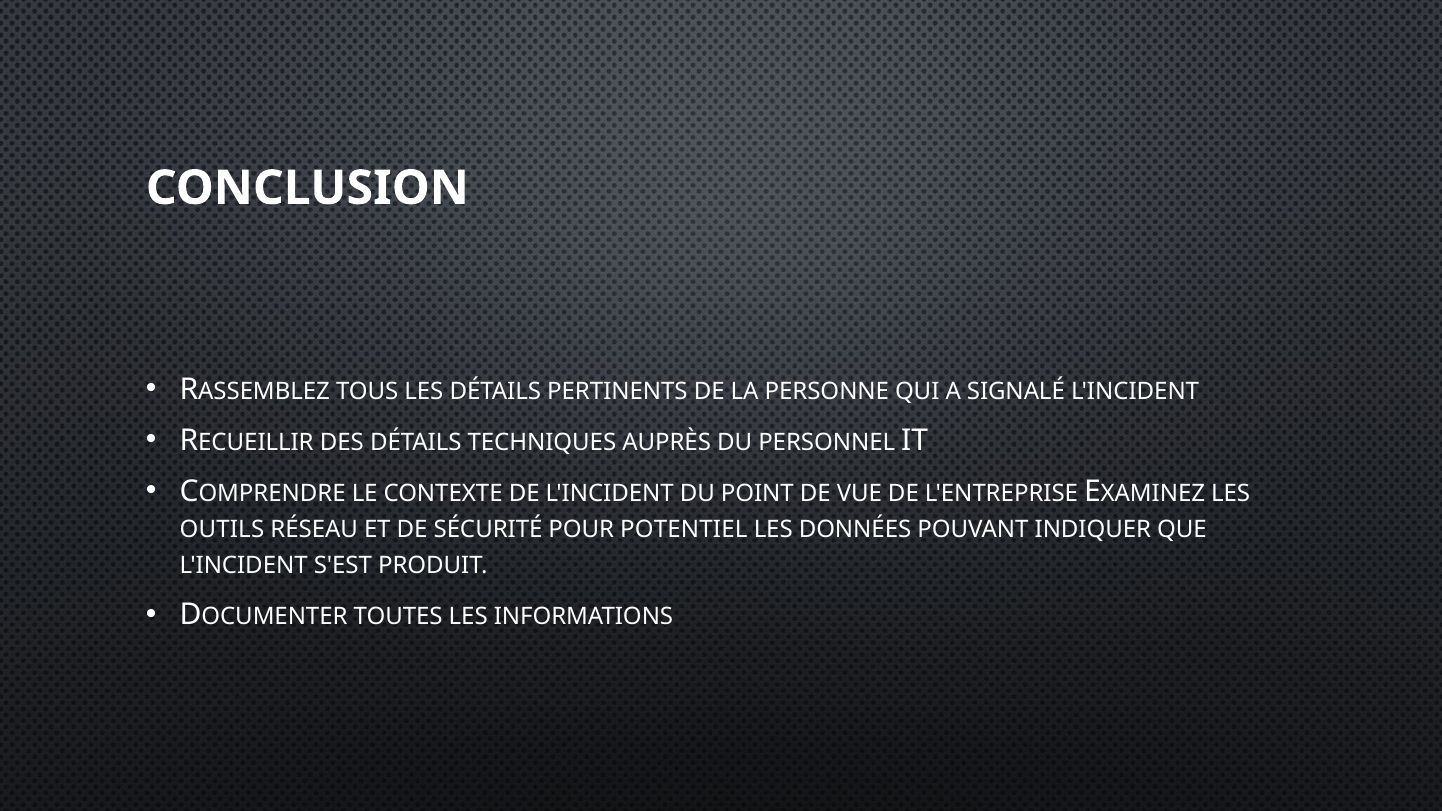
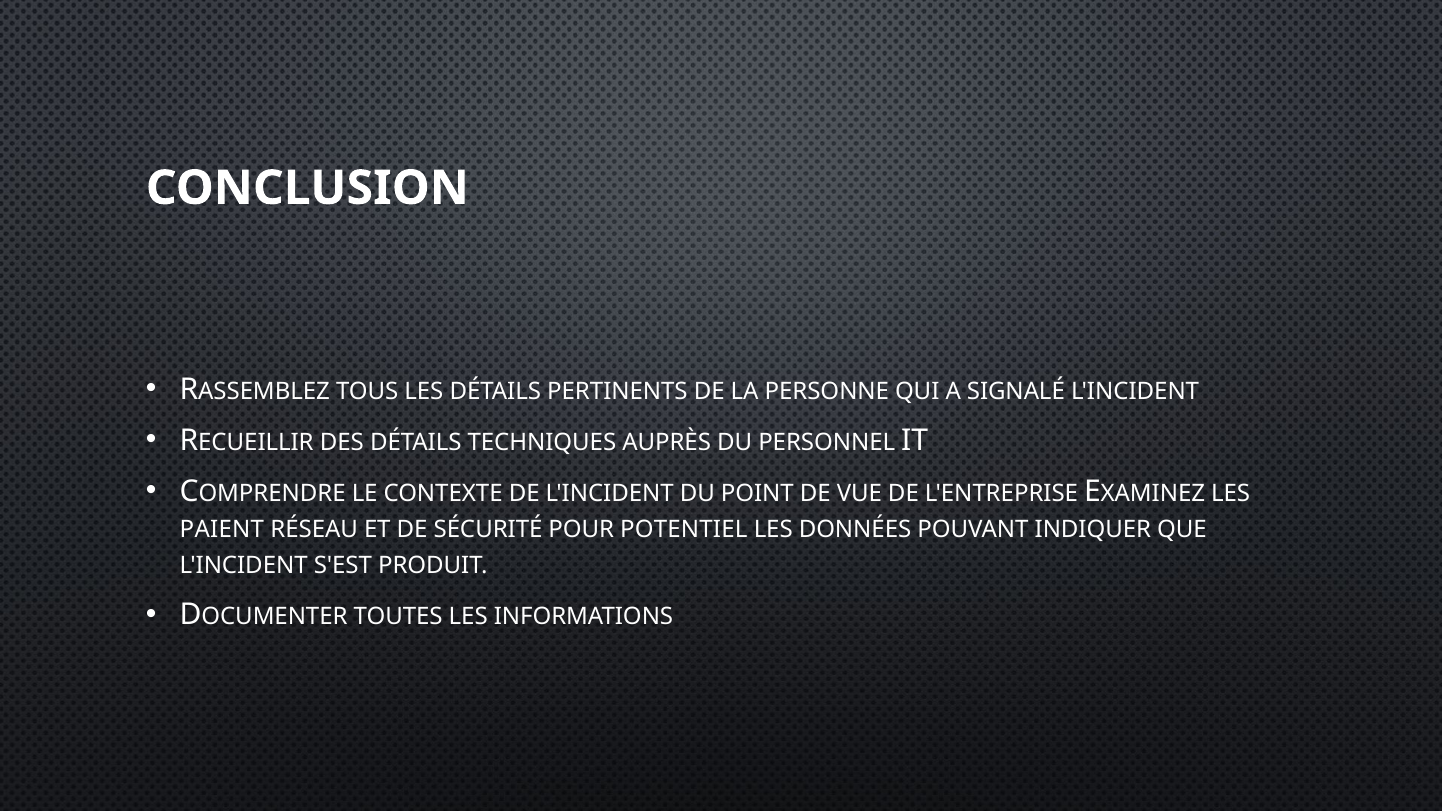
OUTILS: OUTILS -> PAIENT (222, 530)
